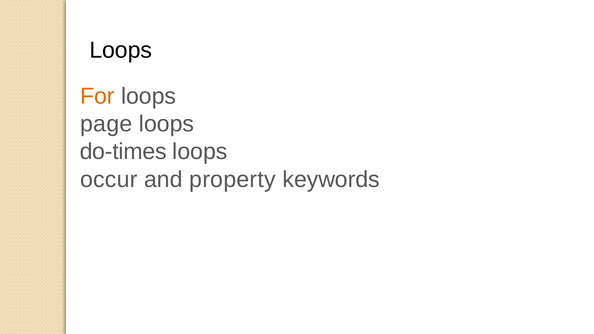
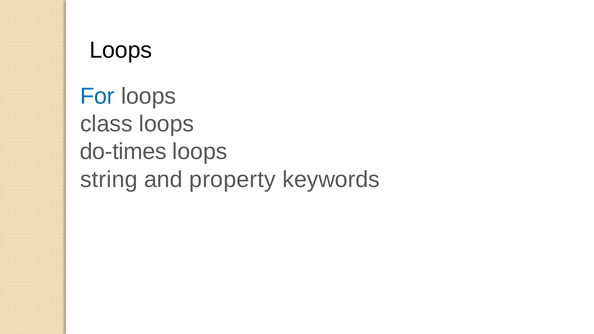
For colour: orange -> blue (97, 96)
page: page -> class (106, 124)
occur: occur -> string (109, 179)
